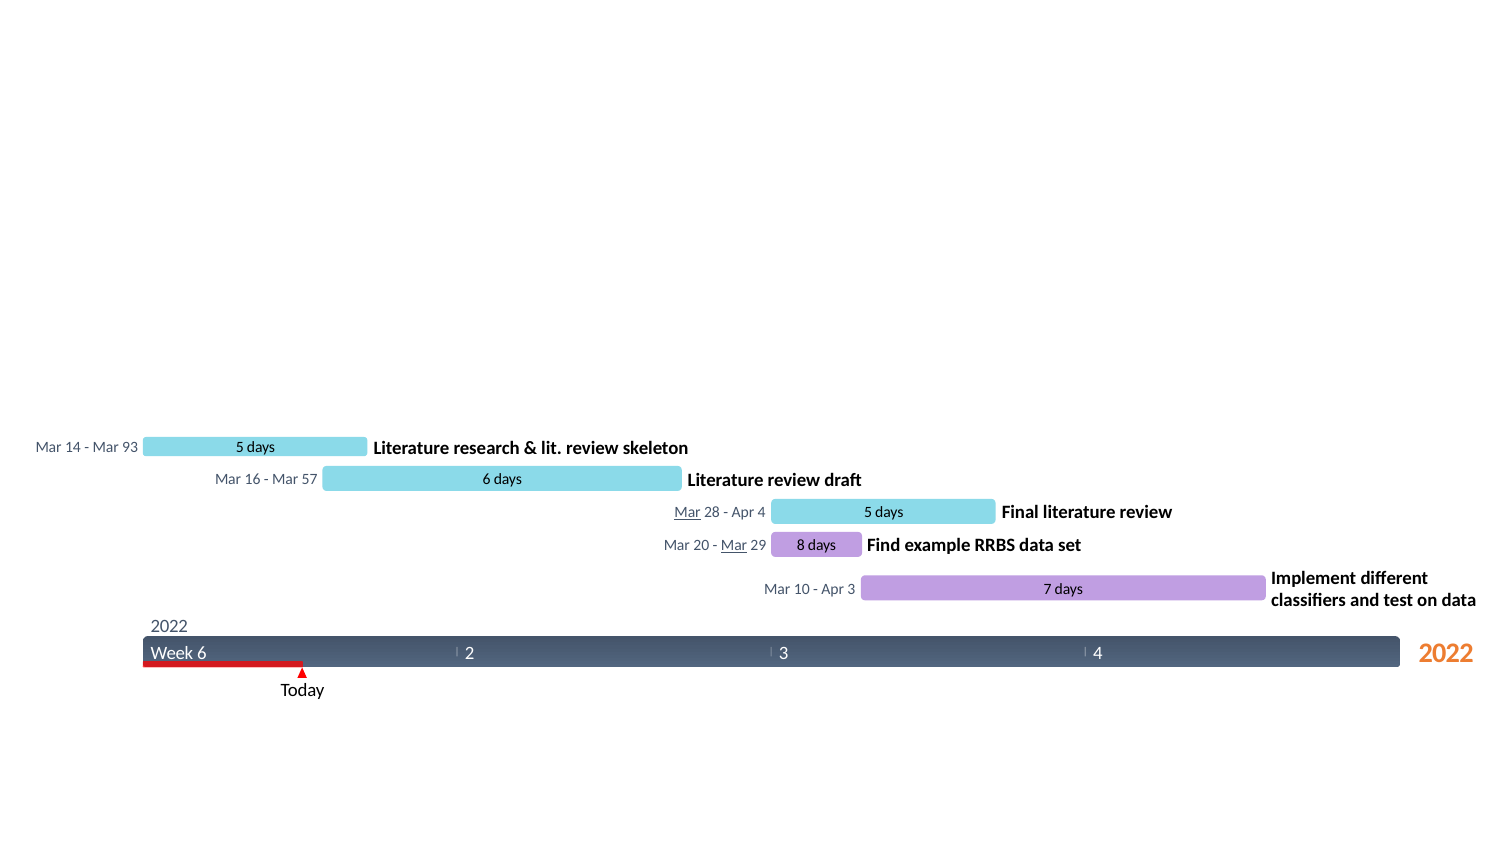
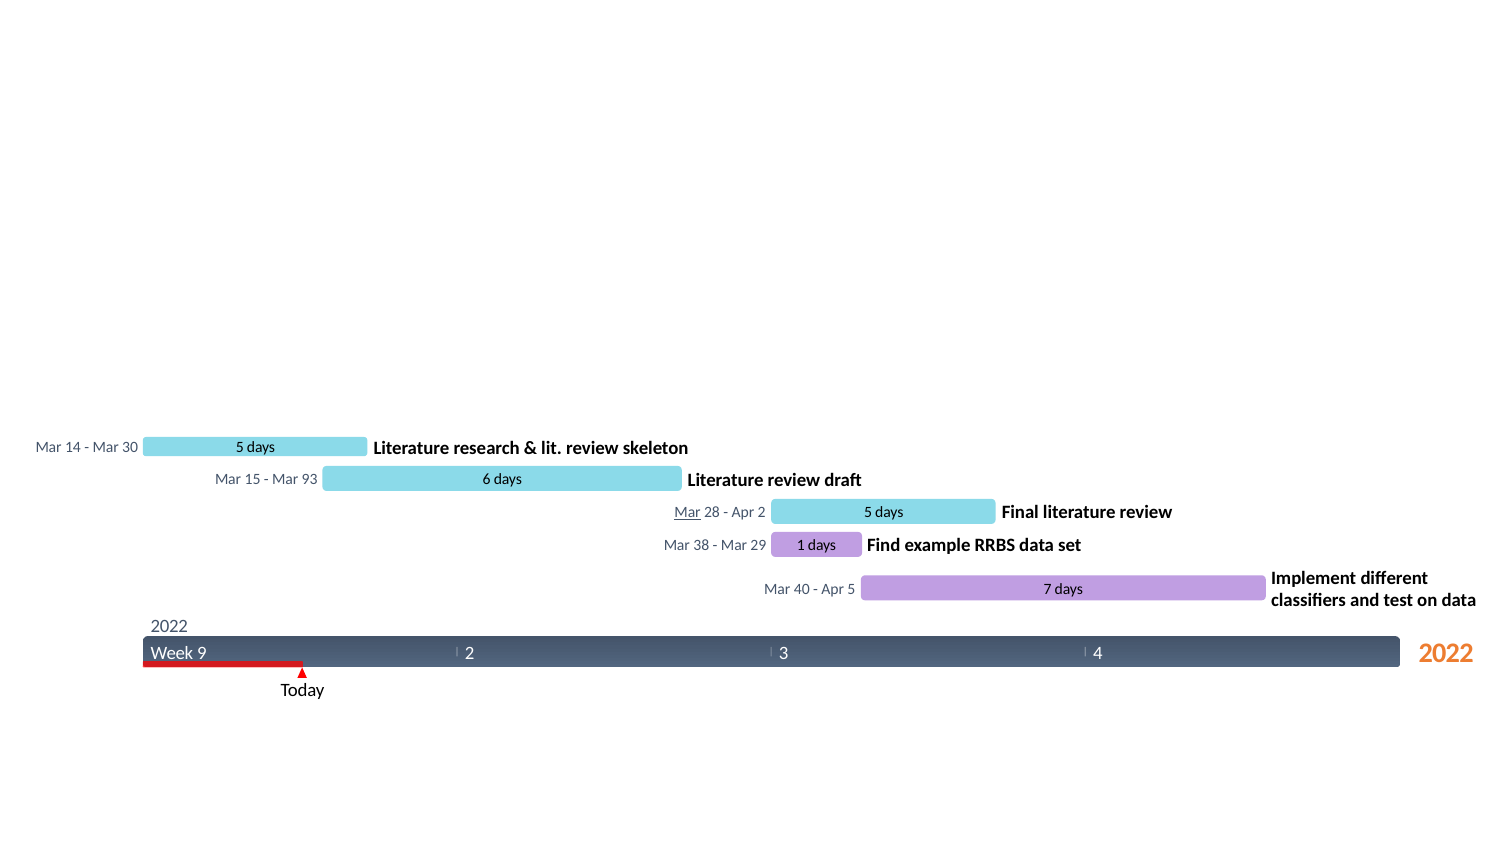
93: 93 -> 30 (130, 447)
16: 16 -> 15 (253, 479)
57: 57 -> 93 (310, 479)
Apr 4: 4 -> 2 (762, 512)
20: 20 -> 38 (701, 545)
Mar underline: present -> none (734, 545)
8: 8 -> 1 (801, 545)
10: 10 -> 40 (802, 589)
Apr 3: 3 -> 5 (851, 589)
Week 6: 6 -> 9 (202, 653)
